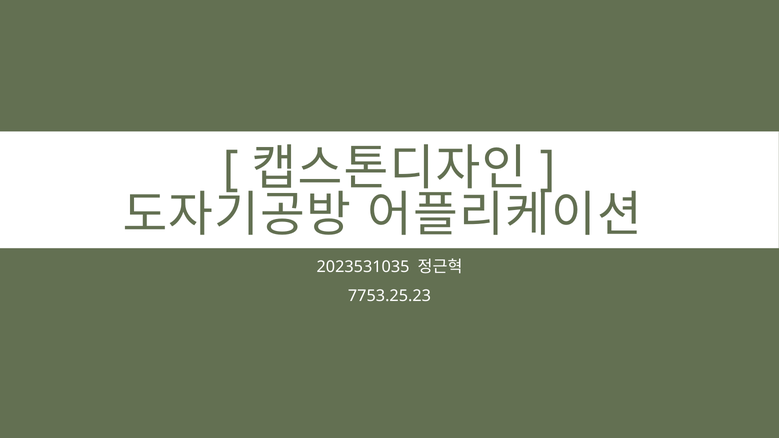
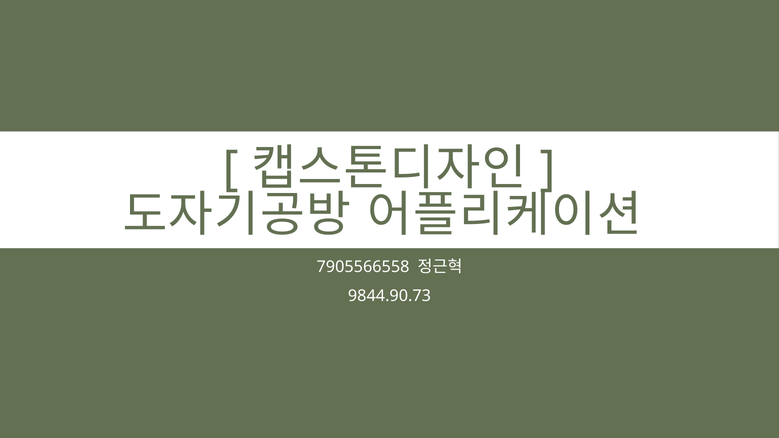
2023531035: 2023531035 -> 7905566558 (363, 267)
7753.25.23: 7753.25.23 -> 9844.90.73 (389, 296)
